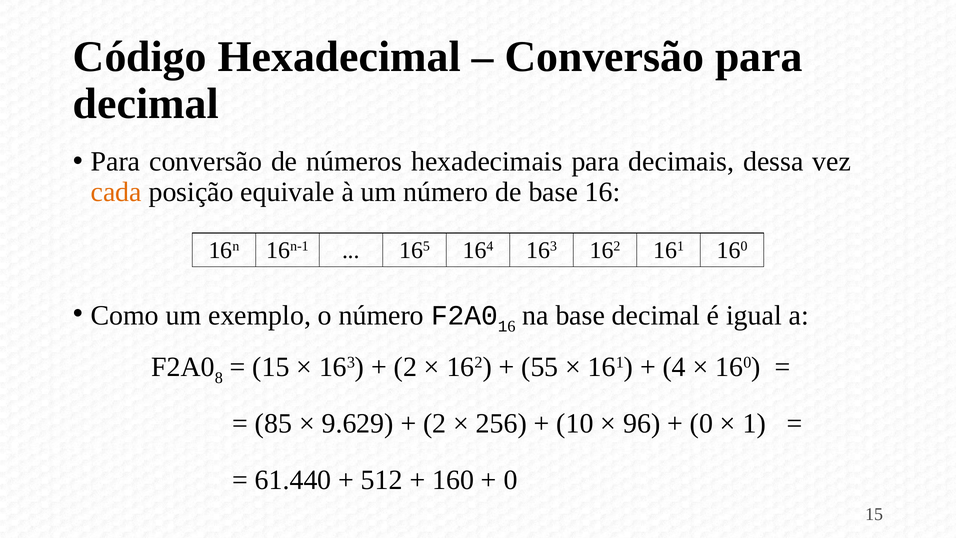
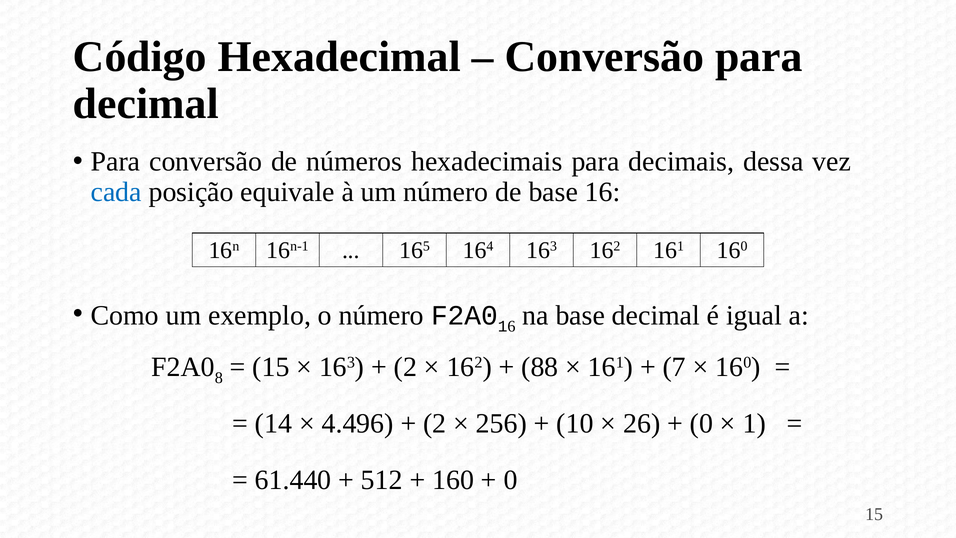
cada colour: orange -> blue (116, 192)
55: 55 -> 88 (540, 367)
4: 4 -> 7 (674, 367)
85: 85 -> 14 (274, 423)
9.629: 9.629 -> 4.496 (358, 423)
96: 96 -> 26 (642, 423)
